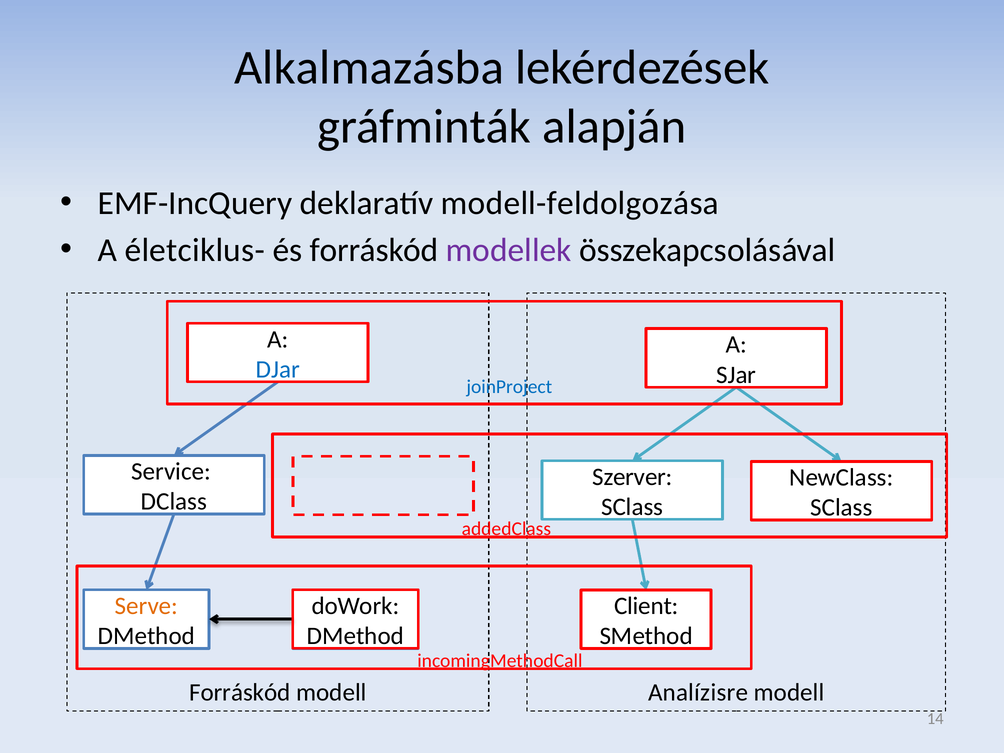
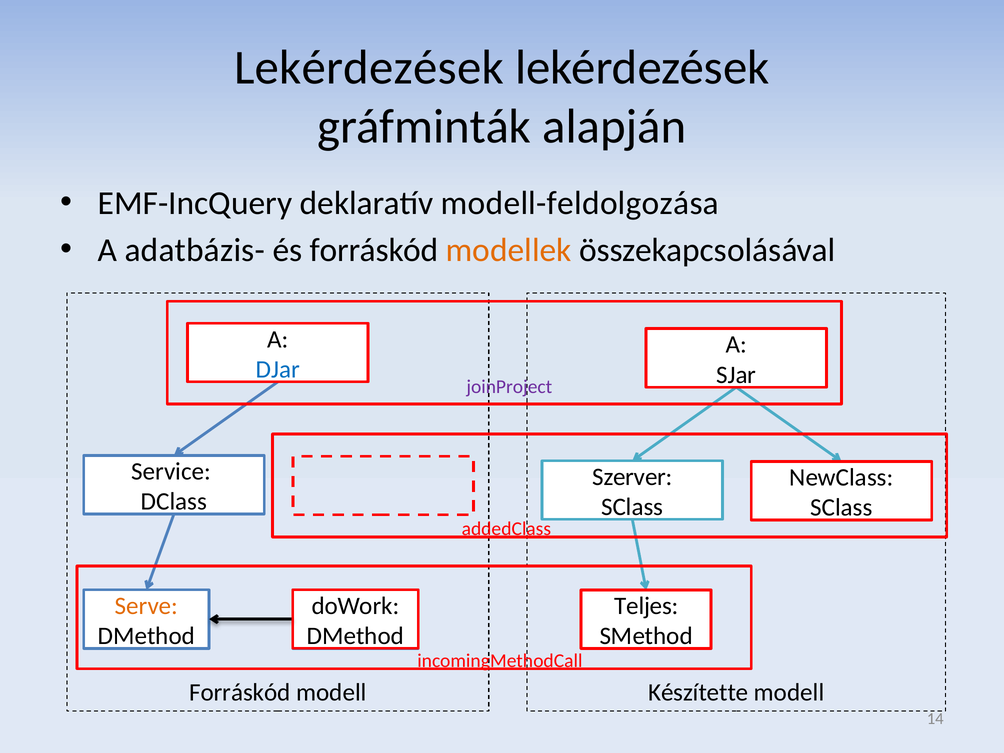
Alkalmazásba: Alkalmazásba -> Lekérdezések (369, 68)
életciklus-: életciklus- -> adatbázis- (195, 250)
modellek colour: purple -> orange (509, 250)
joinProject colour: blue -> purple (509, 387)
Client: Client -> Teljes (646, 606)
Analízisre: Analízisre -> Készítette (698, 692)
